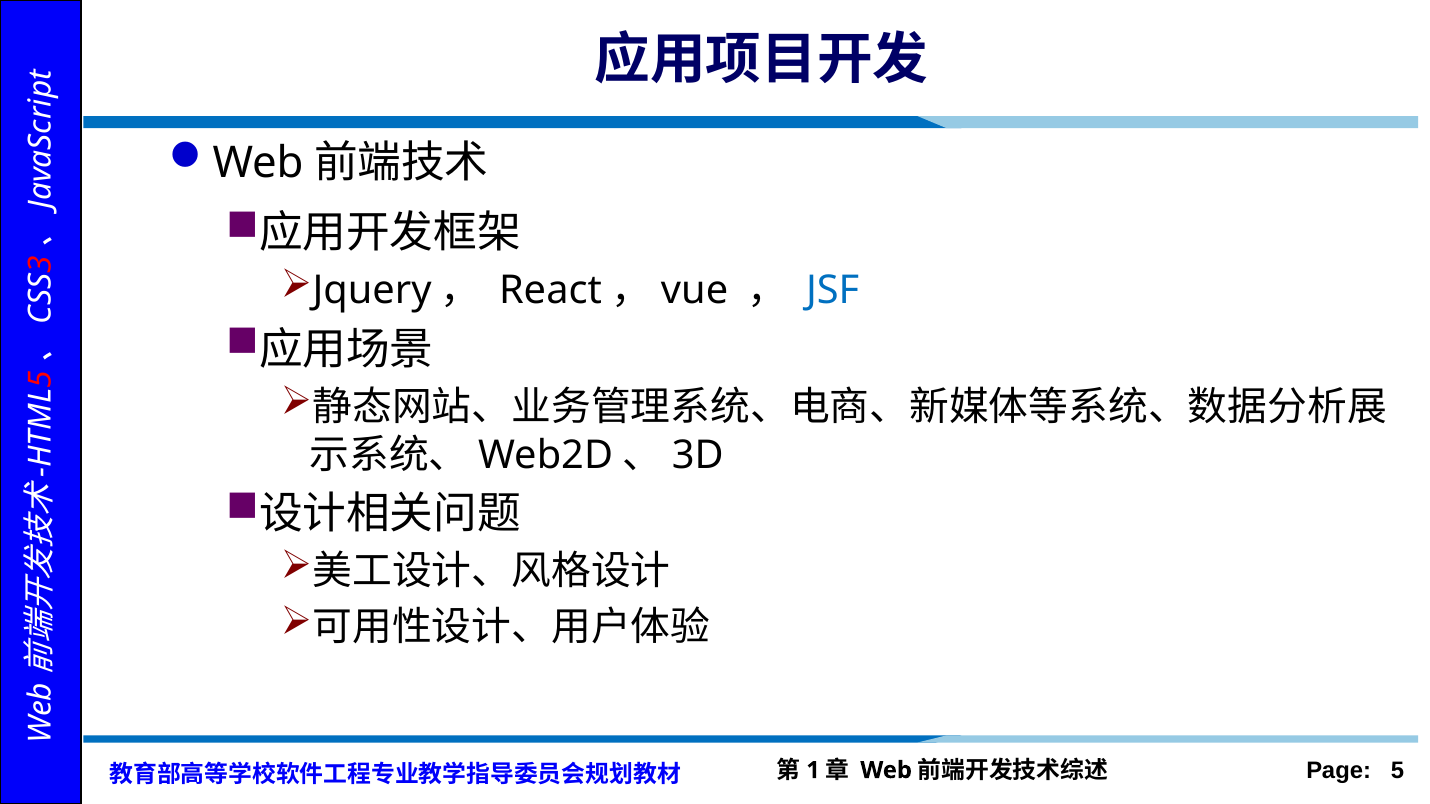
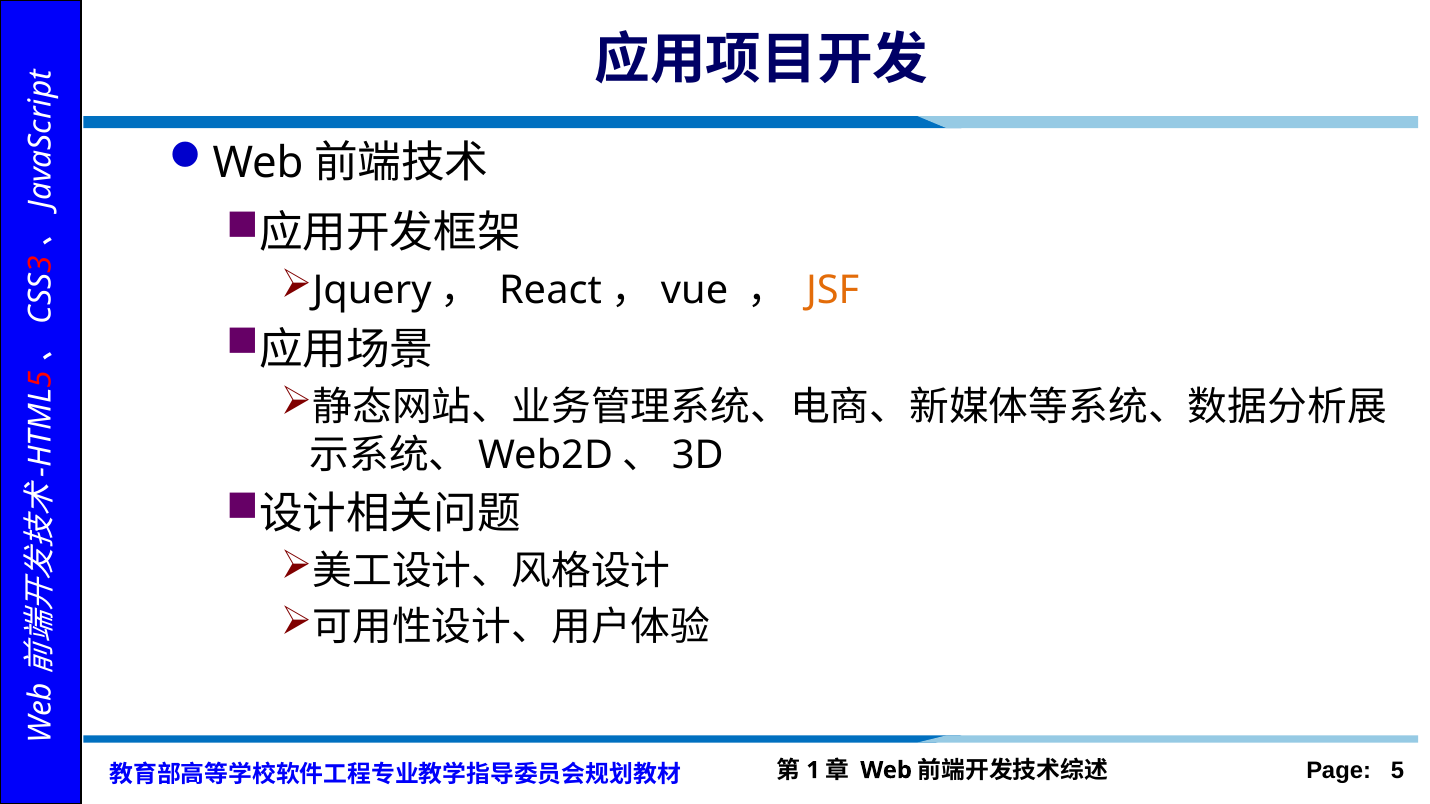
JSF colour: blue -> orange (833, 291)
